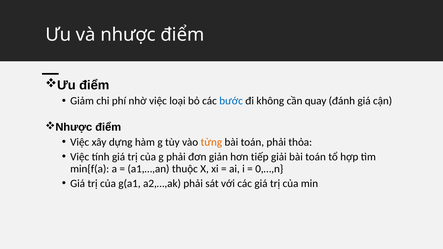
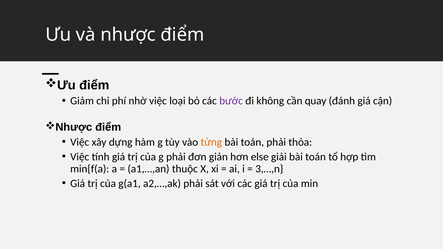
bước colour: blue -> purple (231, 101)
tiếp: tiếp -> else (260, 157)
0,…,n: 0,…,n -> 3,…,n (269, 169)
